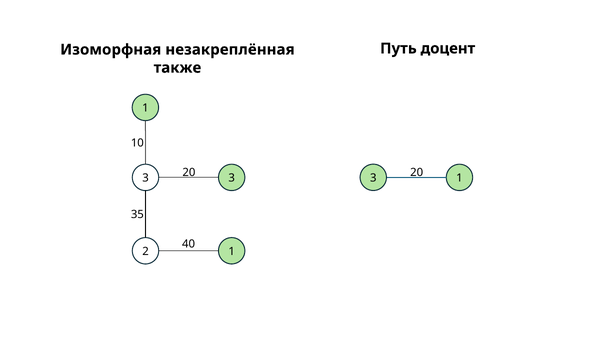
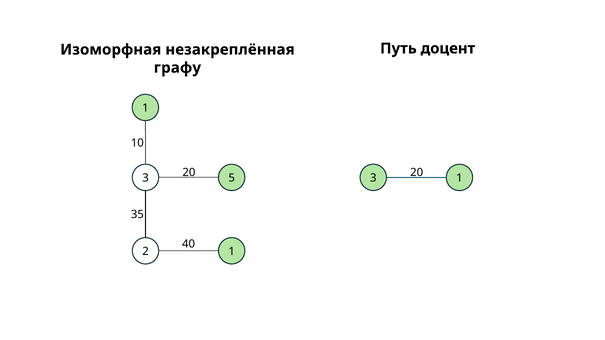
также: также -> графу (177, 68)
3 3: 3 -> 5 (232, 178)
